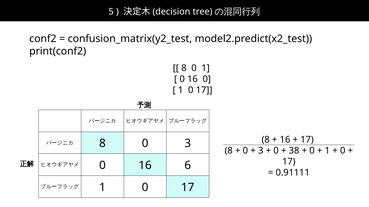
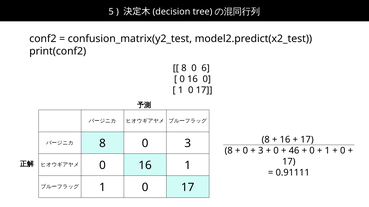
0 1: 1 -> 6 (206, 68)
38: 38 -> 46 (294, 151)
16 6: 6 -> 1 (188, 166)
